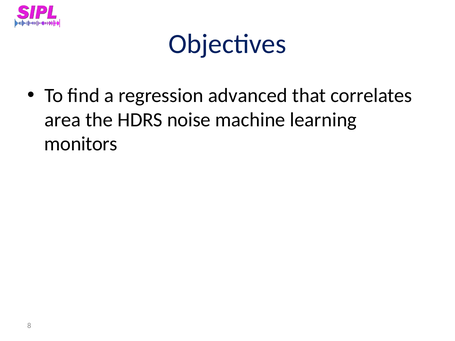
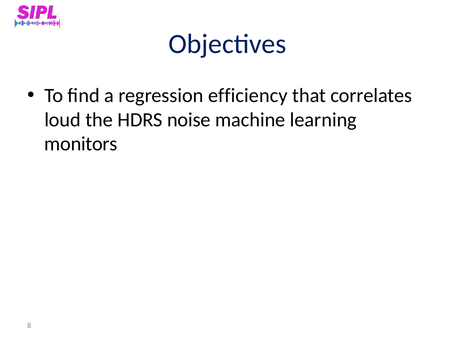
advanced: advanced -> efficiency (248, 95)
area: area -> loud (63, 120)
